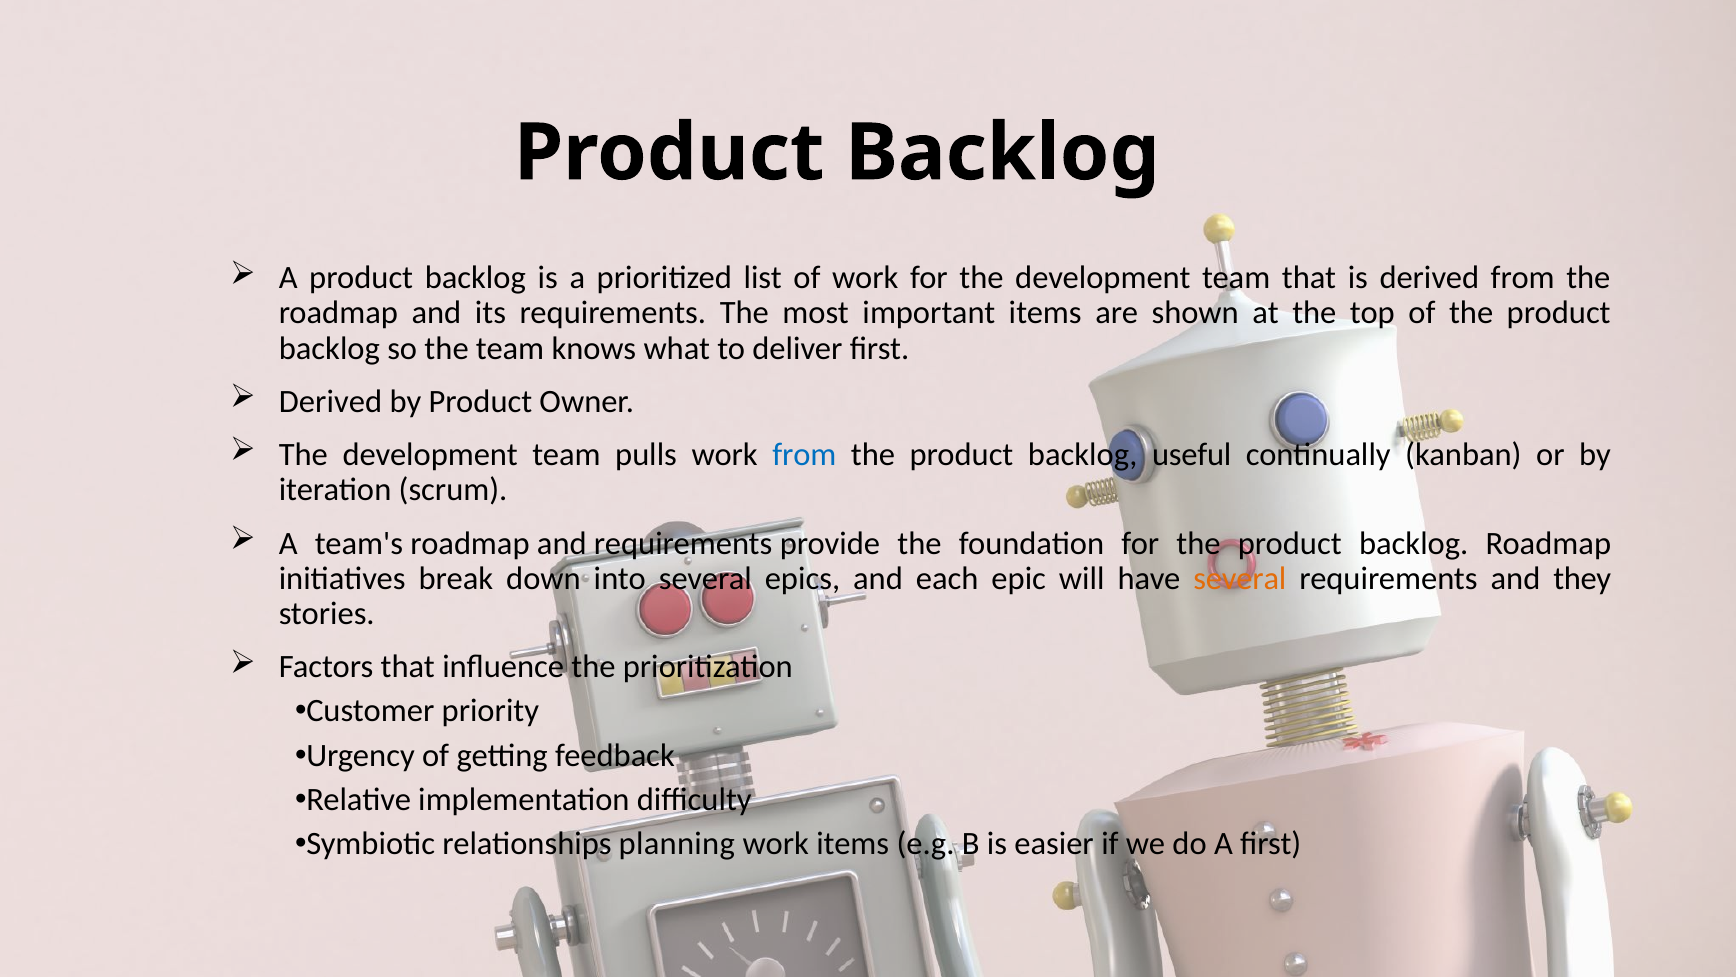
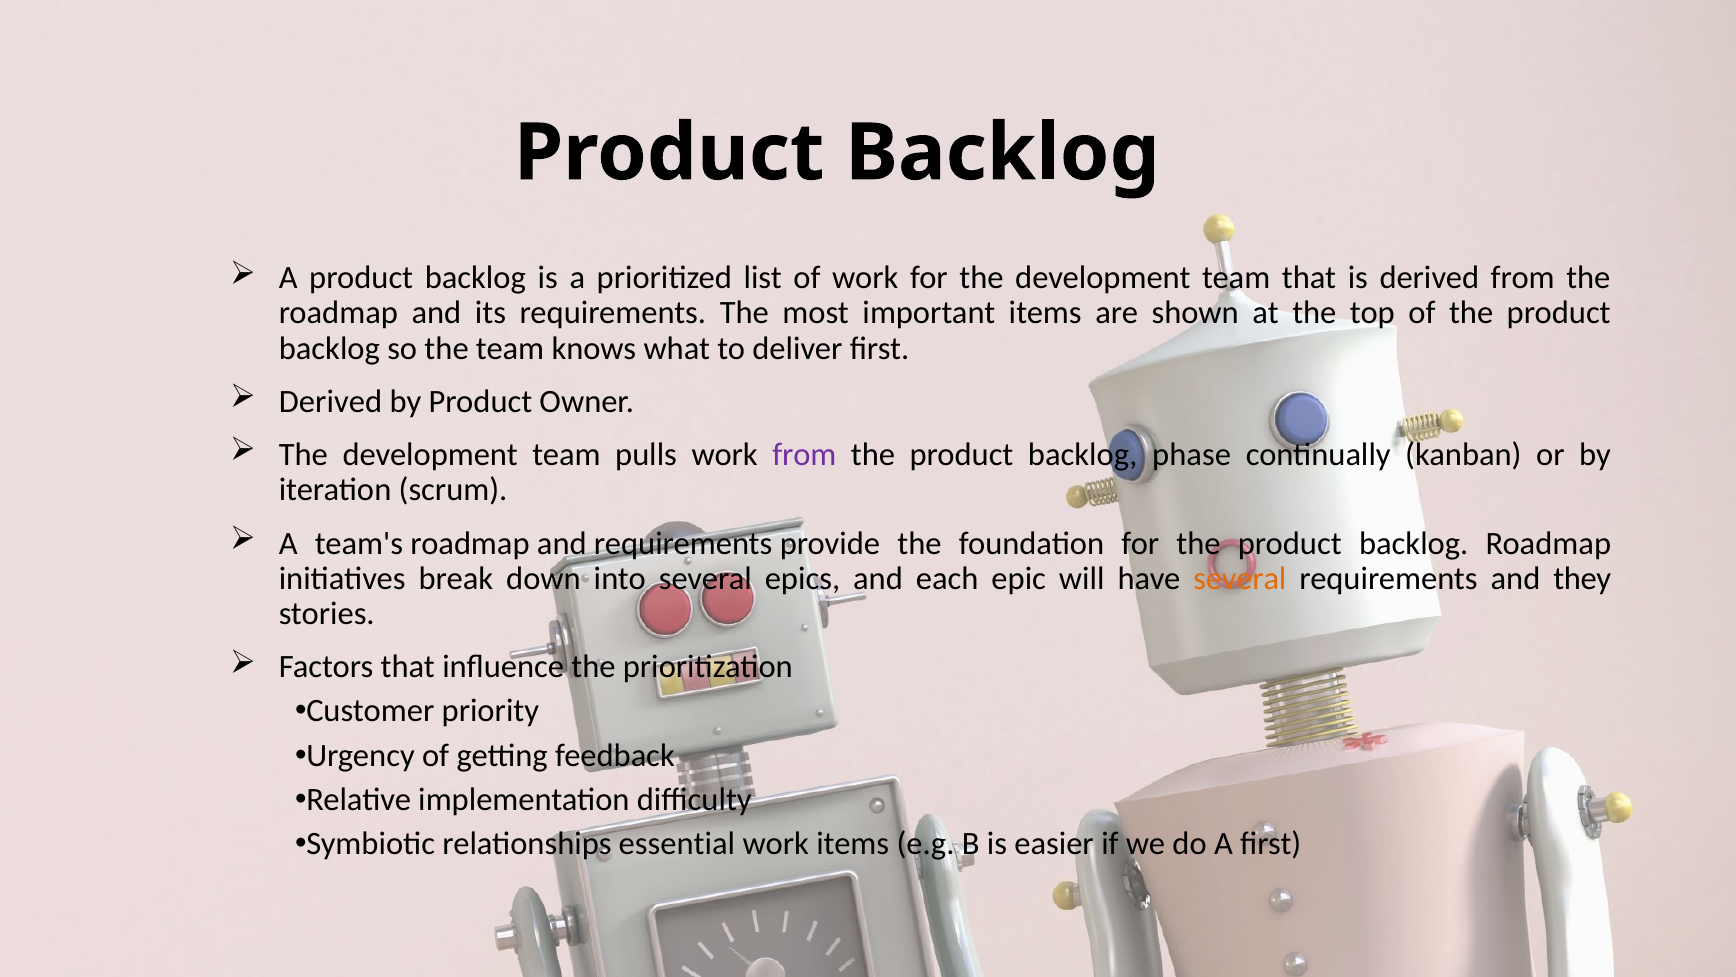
from colour: blue -> purple (804, 455)
useful: useful -> phase (1192, 455)
planning: planning -> essential (677, 843)
